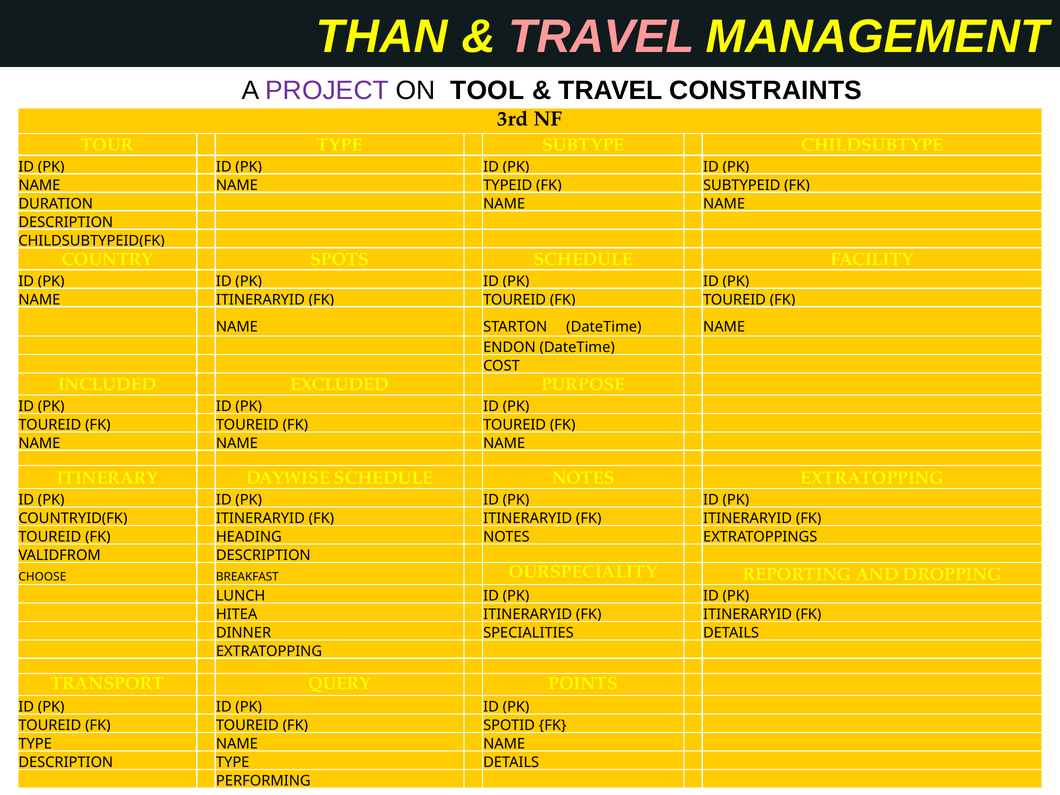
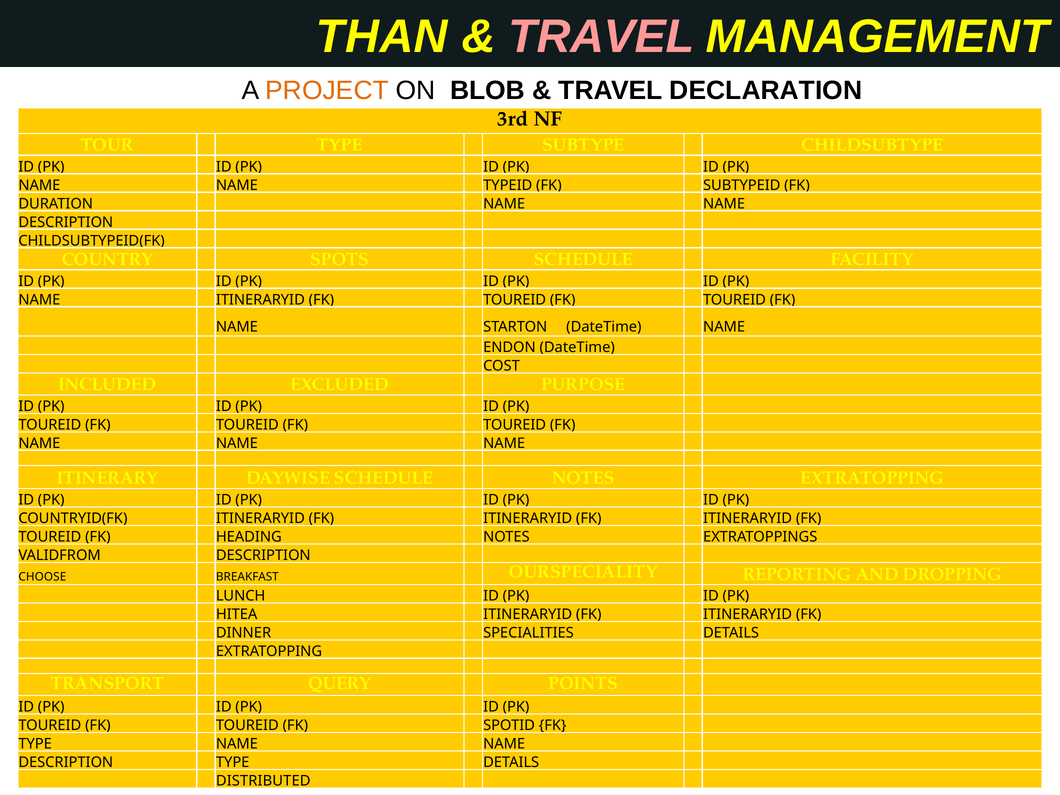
PROJECT colour: purple -> orange (327, 91)
TOOL: TOOL -> BLOB (488, 91)
CONSTRAINTS: CONSTRAINTS -> DECLARATION (766, 91)
PERFORMING: PERFORMING -> DISTRIBUTED (263, 781)
